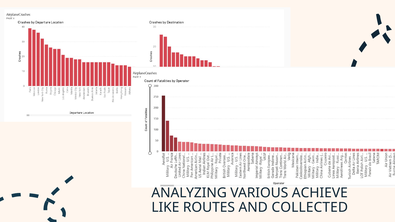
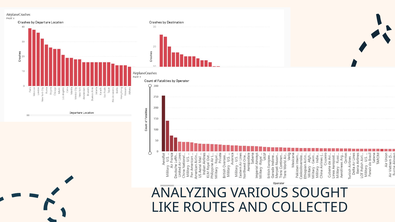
ACHIEVE: ACHIEVE -> SOUGHT (320, 193)
